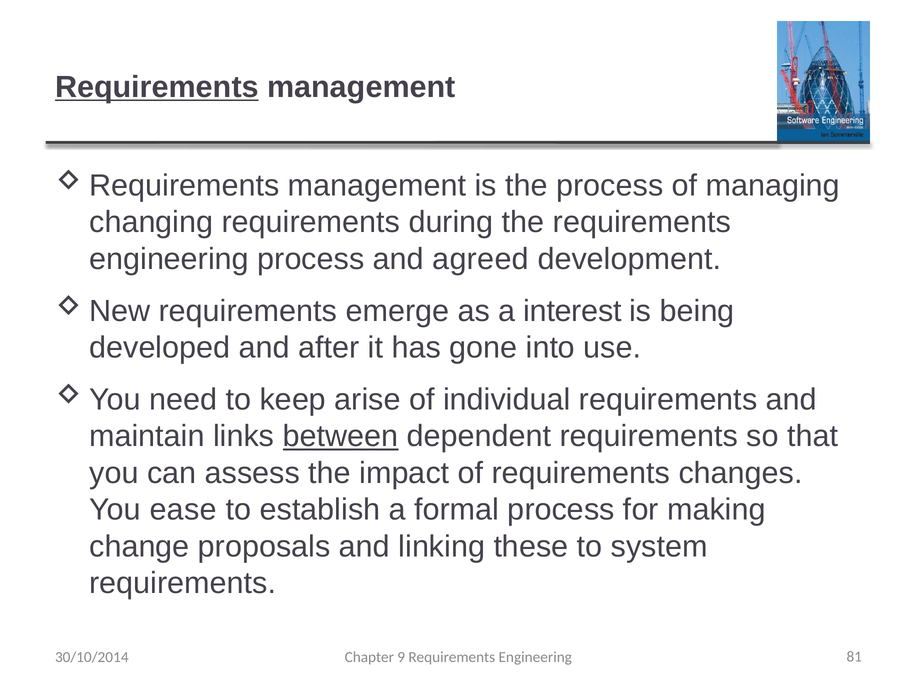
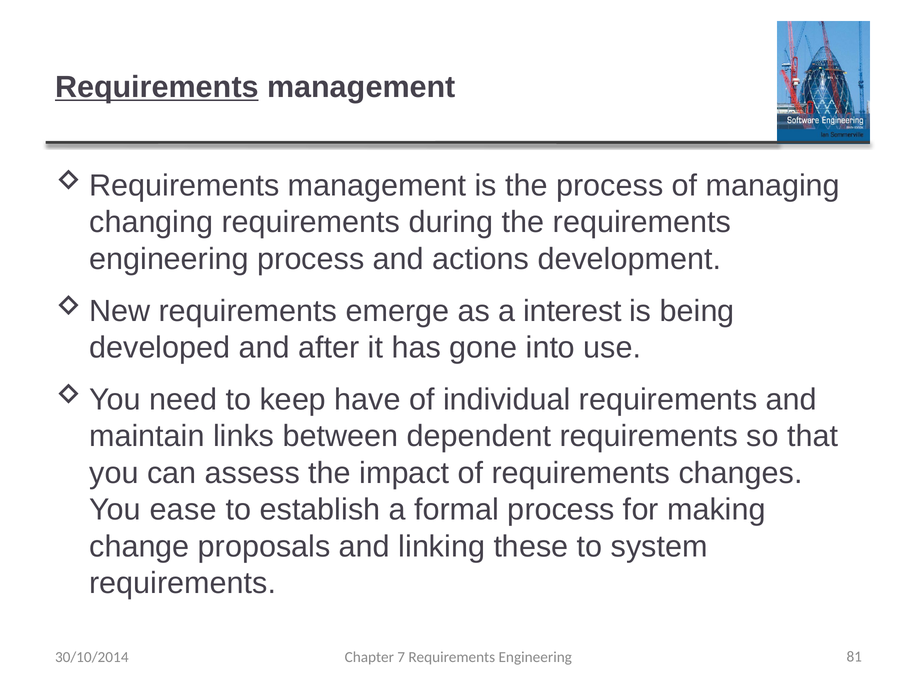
agreed: agreed -> actions (481, 259)
arise: arise -> have (368, 399)
between underline: present -> none (341, 436)
9: 9 -> 7 (401, 657)
